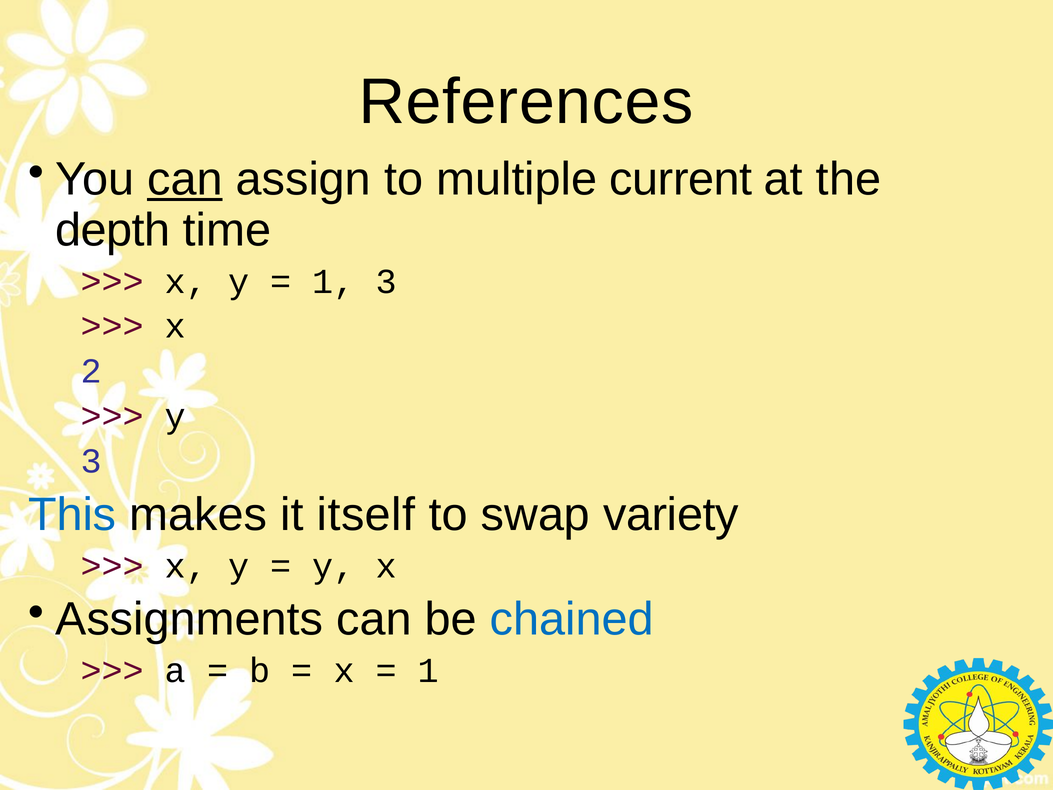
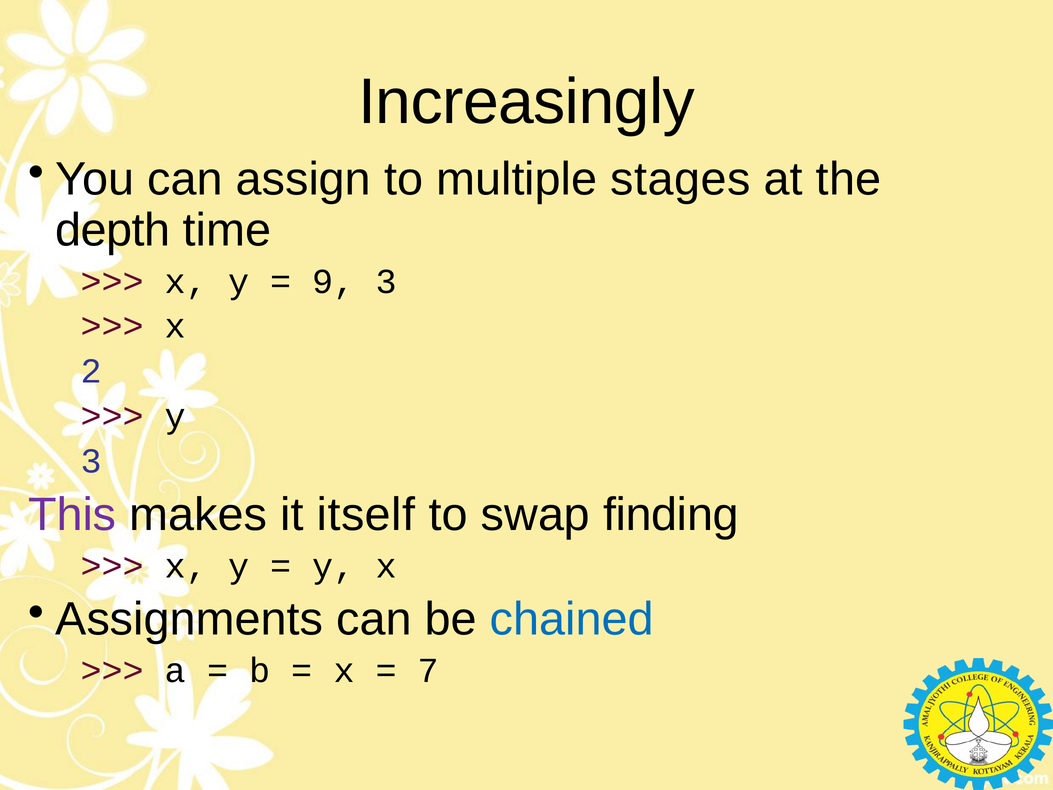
References: References -> Increasingly (527, 102)
can underline: present -> none (185, 179)
current: current -> stages (680, 179)
1: 1 -> 9 (334, 281)
This colour: blue -> purple (72, 514)
variety: variety -> finding (671, 514)
1: 1 -> 7 (428, 671)
